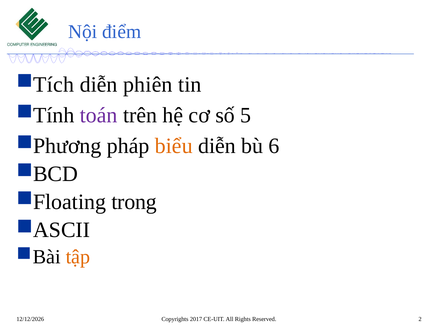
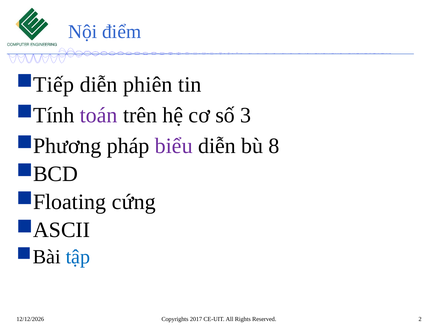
Tích: Tích -> Tiếp (54, 85)
5: 5 -> 3 (246, 115)
biểu colour: orange -> purple (174, 146)
6: 6 -> 8 (274, 146)
trong: trong -> cứng (134, 202)
tập colour: orange -> blue (78, 256)
